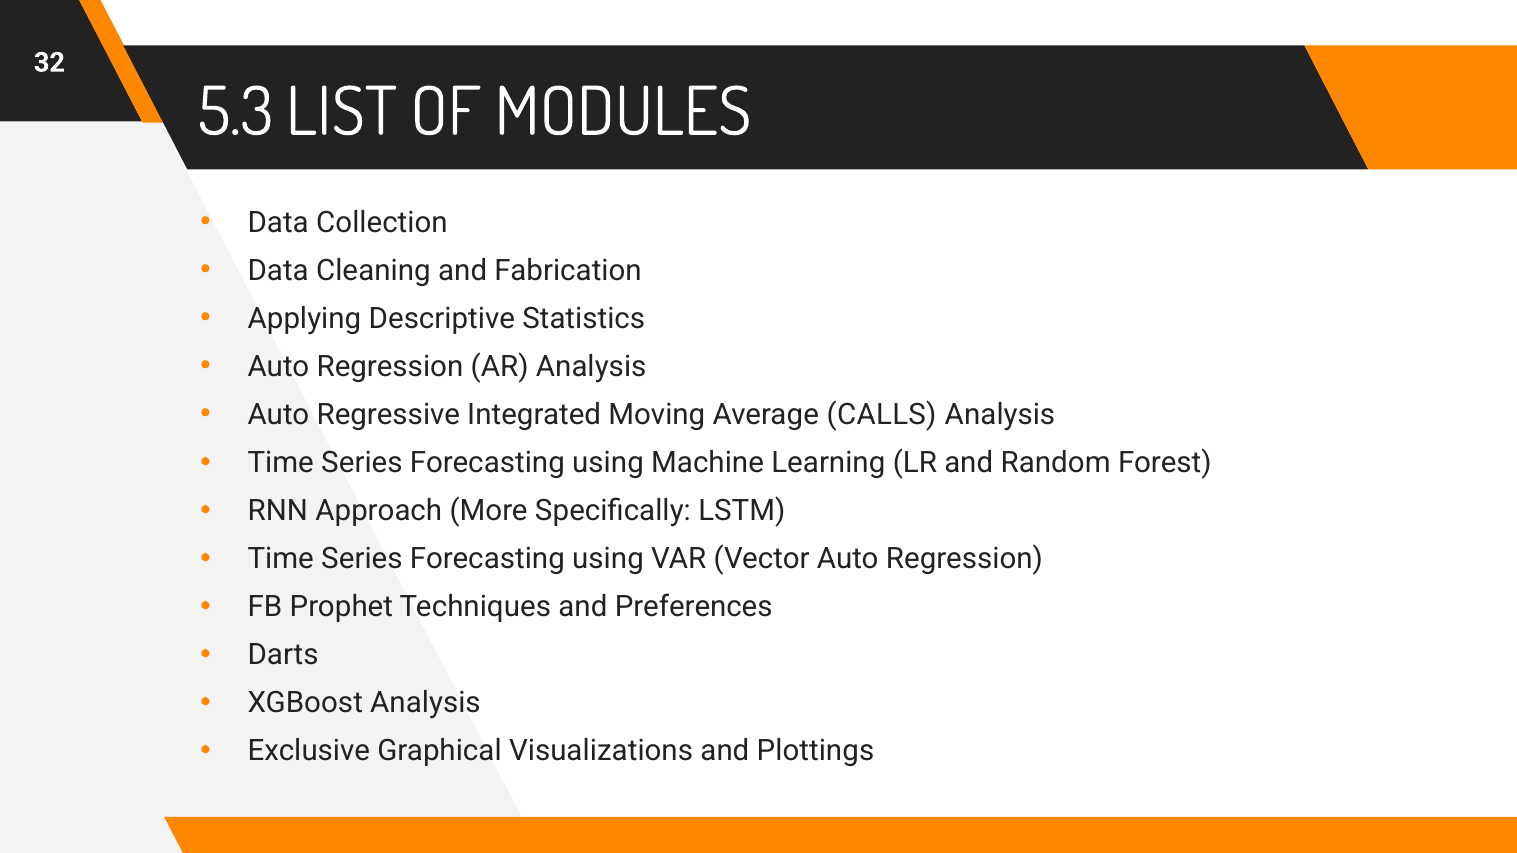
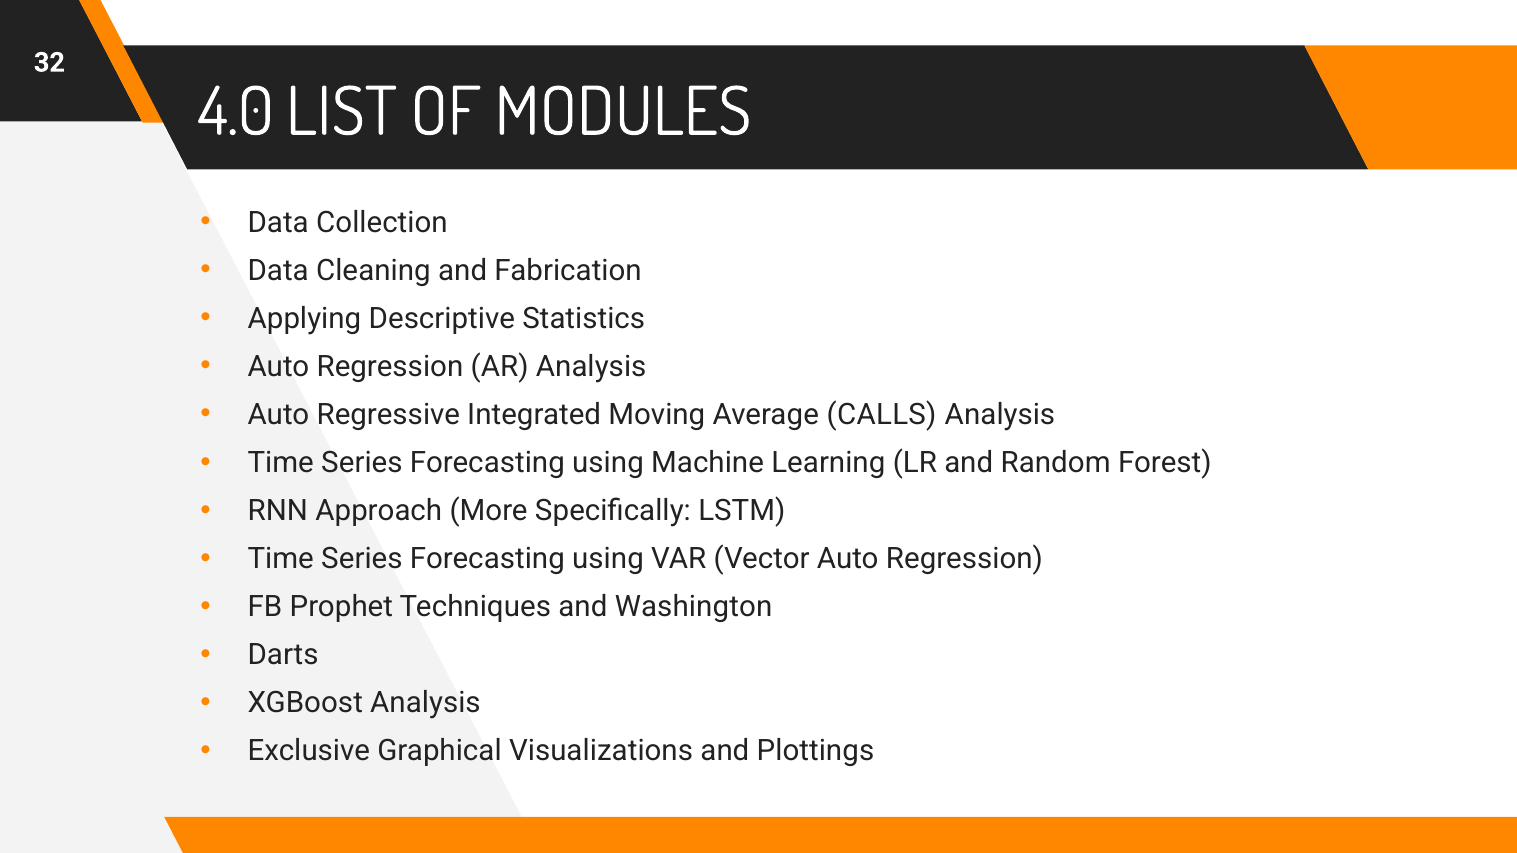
5.3: 5.3 -> 4.0 (236, 113)
Preferences: Preferences -> Washington (694, 607)
